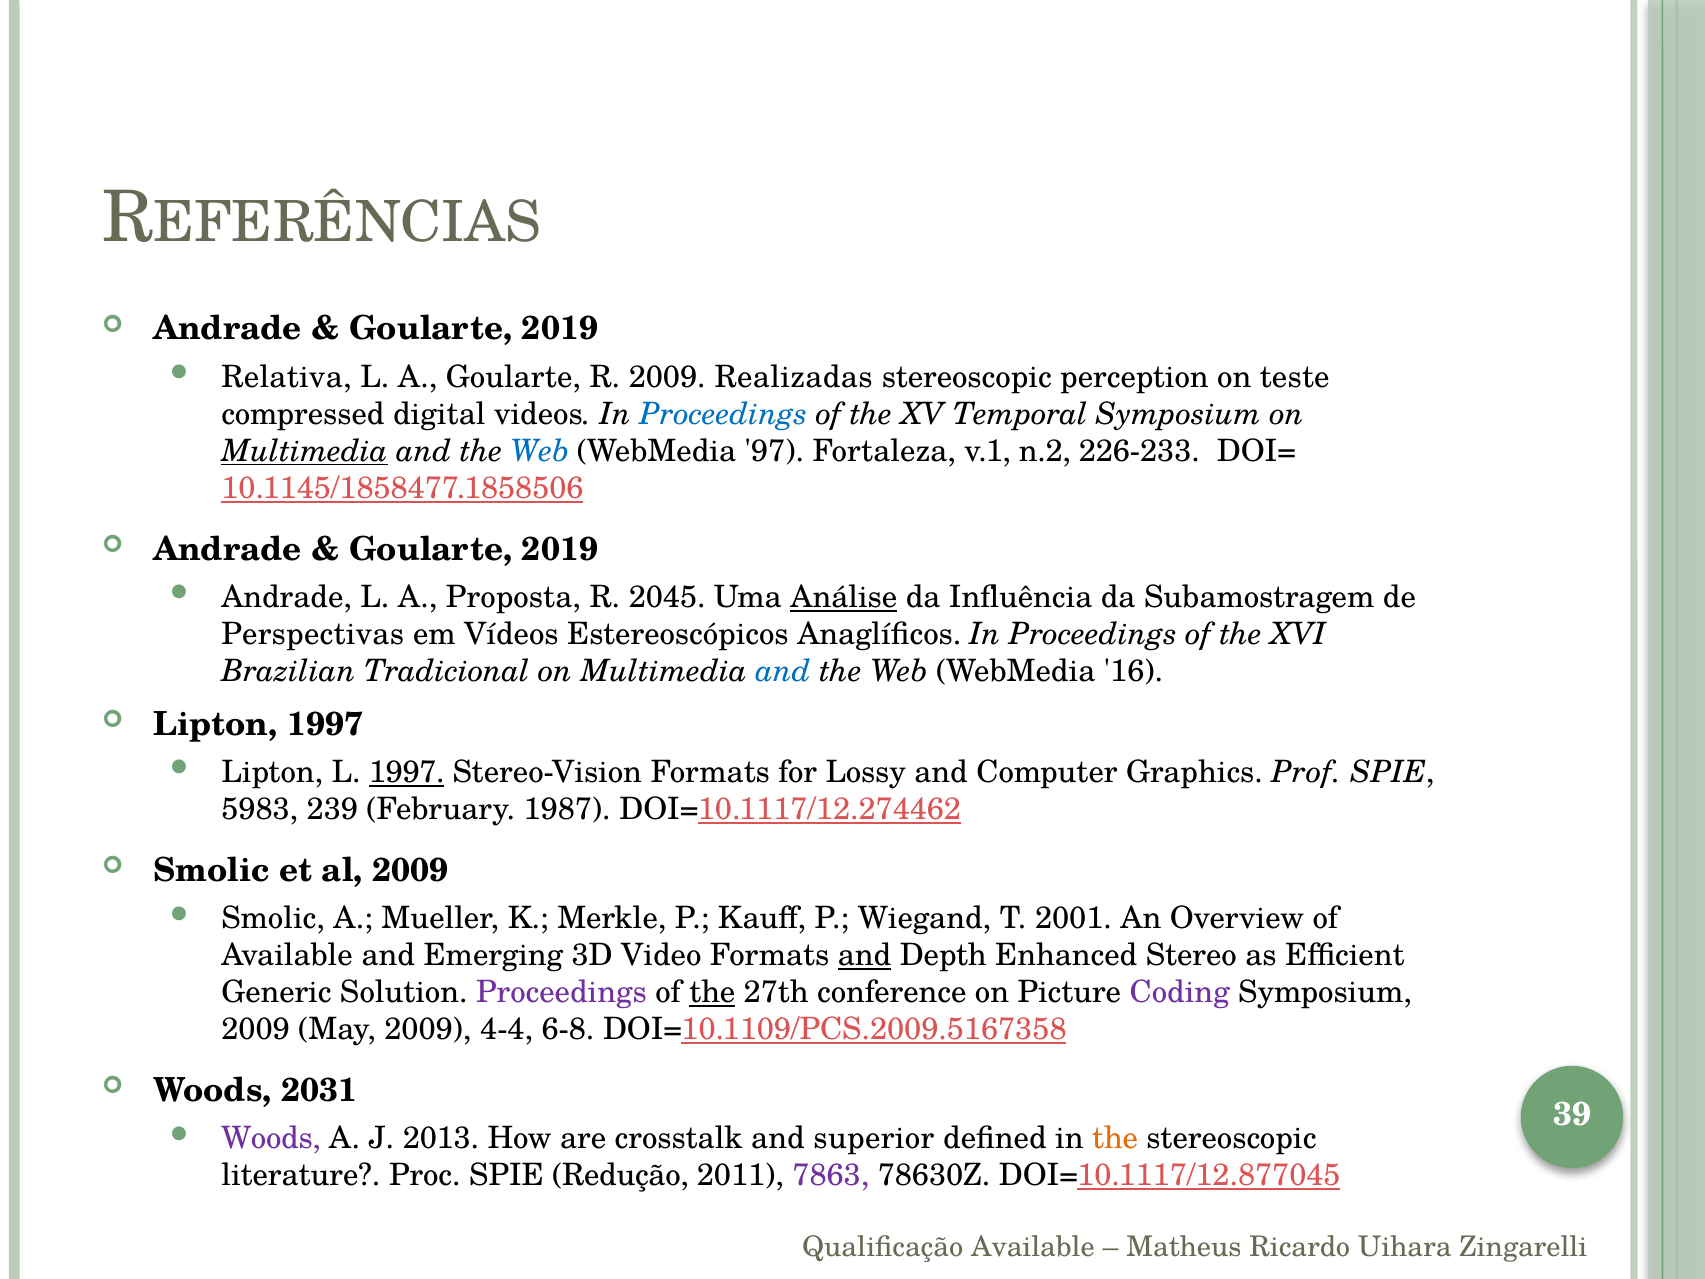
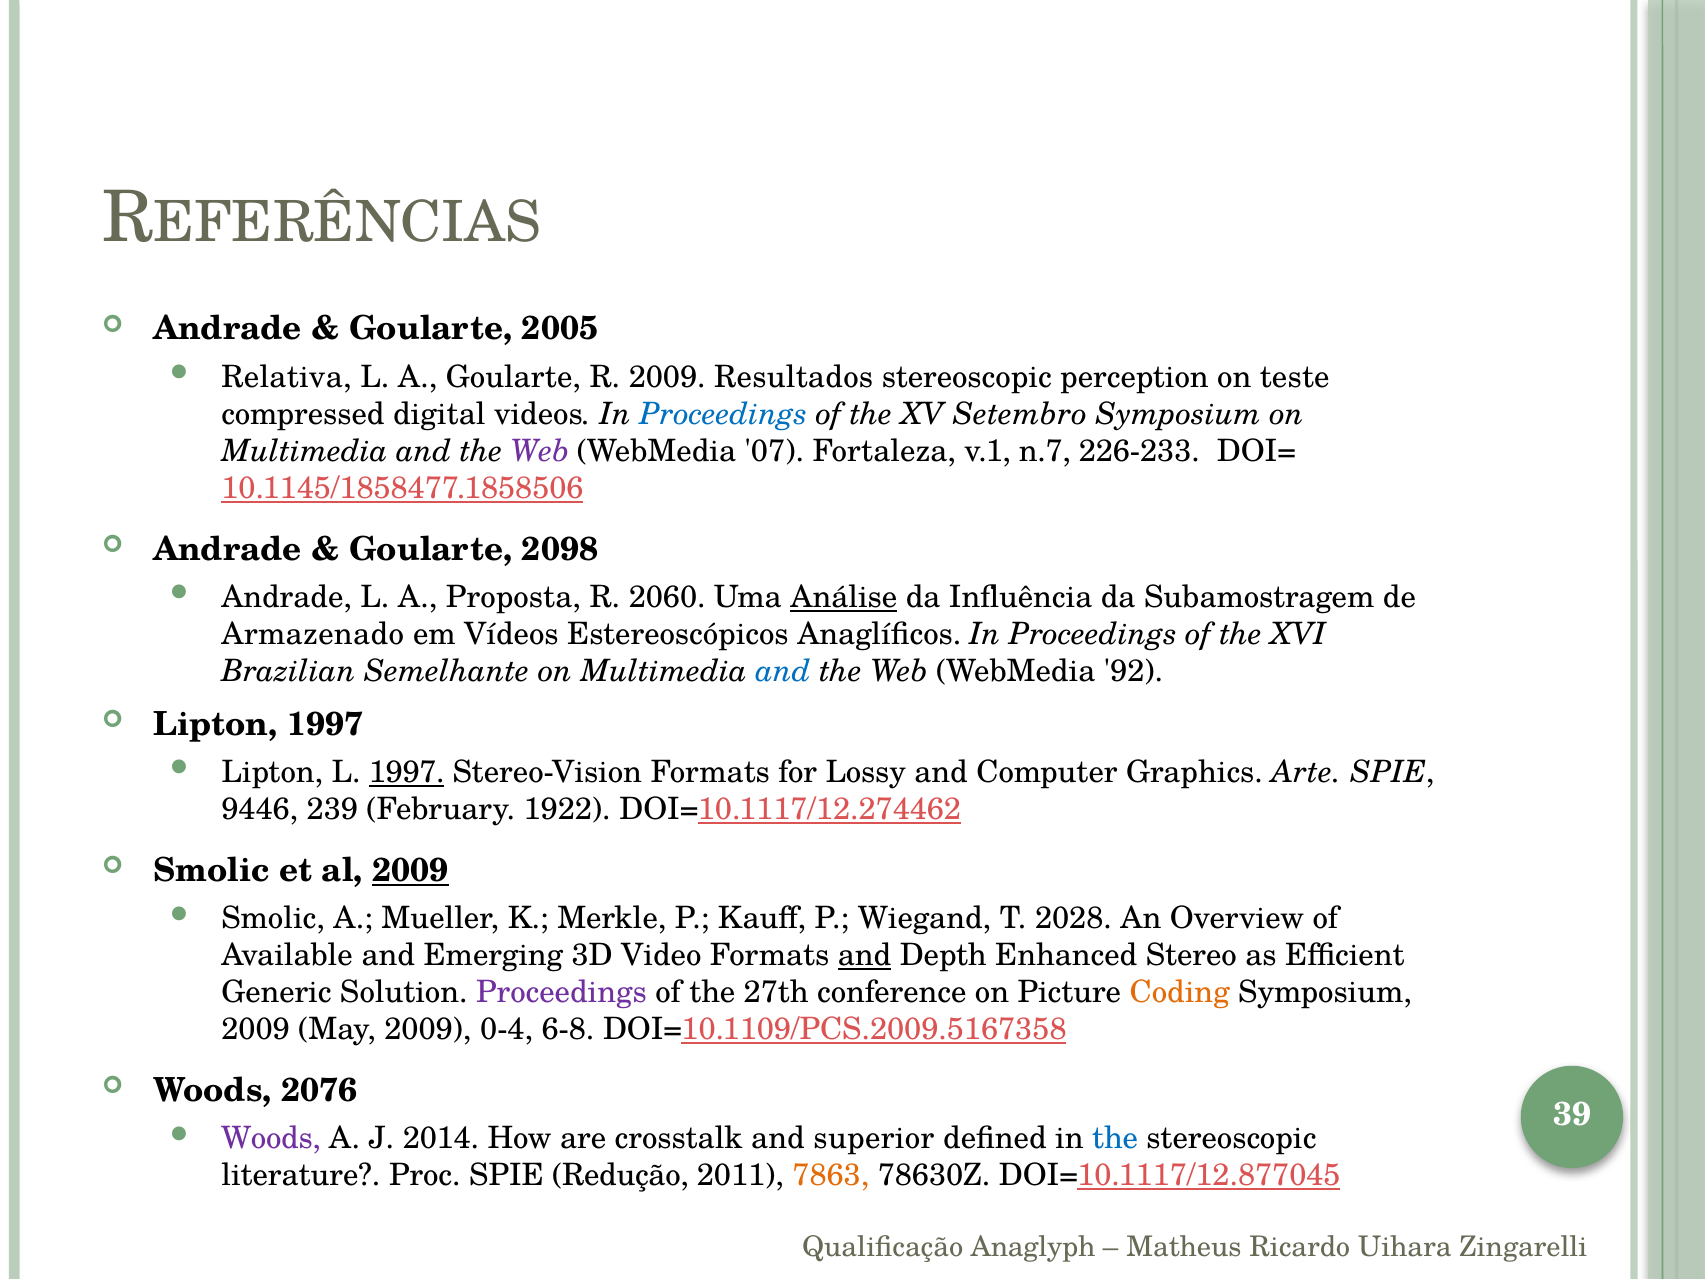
2019: 2019 -> 2005 (560, 329)
Realizadas: Realizadas -> Resultados (794, 377)
Temporal: Temporal -> Setembro (1020, 414)
Multimedia underline: present -> none (305, 451)
Web colour: blue -> purple (540, 451)
97: 97 -> 07 (774, 451)
n.2: n.2 -> n.7 (1045, 451)
2019: 2019 -> 2098 (560, 549)
2045: 2045 -> 2060 (667, 597)
Perspectivas: Perspectivas -> Armazenado (313, 634)
Tradicional: Tradicional -> Semelhante (447, 671)
16: 16 -> 92 (1134, 671)
Prof: Prof -> Arte (1306, 772)
5983: 5983 -> 9446 (260, 809)
1987: 1987 -> 1922 (567, 809)
2009 underline: none -> present (411, 870)
2001: 2001 -> 2028 (1073, 918)
the underline: present -> none (712, 992)
Coding colour: purple -> orange (1180, 992)
4-4: 4-4 -> 0-4 (507, 1029)
2031: 2031 -> 2076 (320, 1090)
2013: 2013 -> 2014 (441, 1138)
the colour: orange -> blue (1115, 1138)
7863 colour: purple -> orange (831, 1175)
Qualificação Available: Available -> Anaglyph (1033, 1247)
